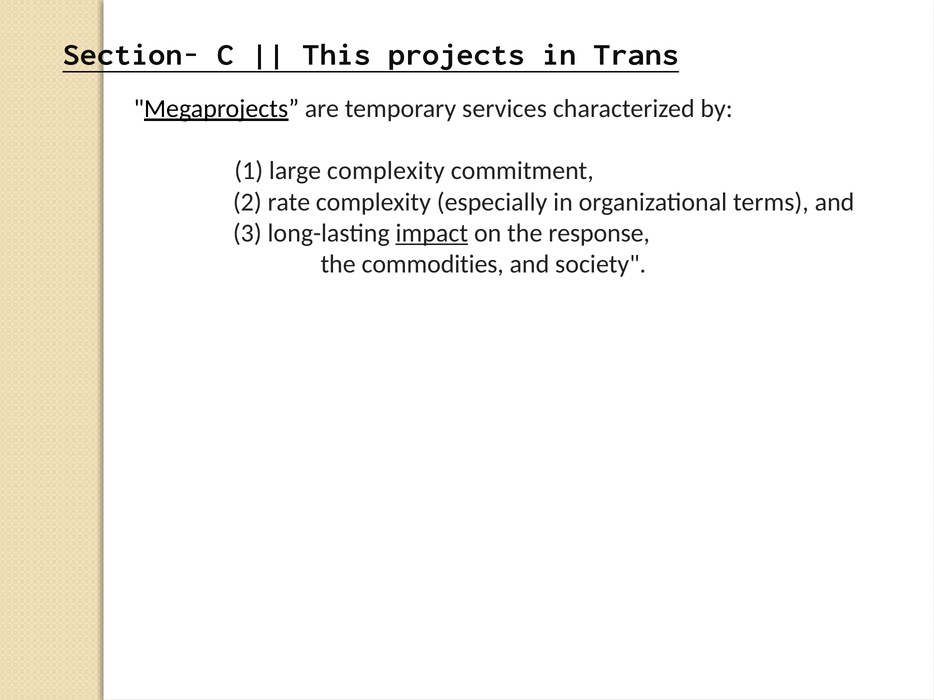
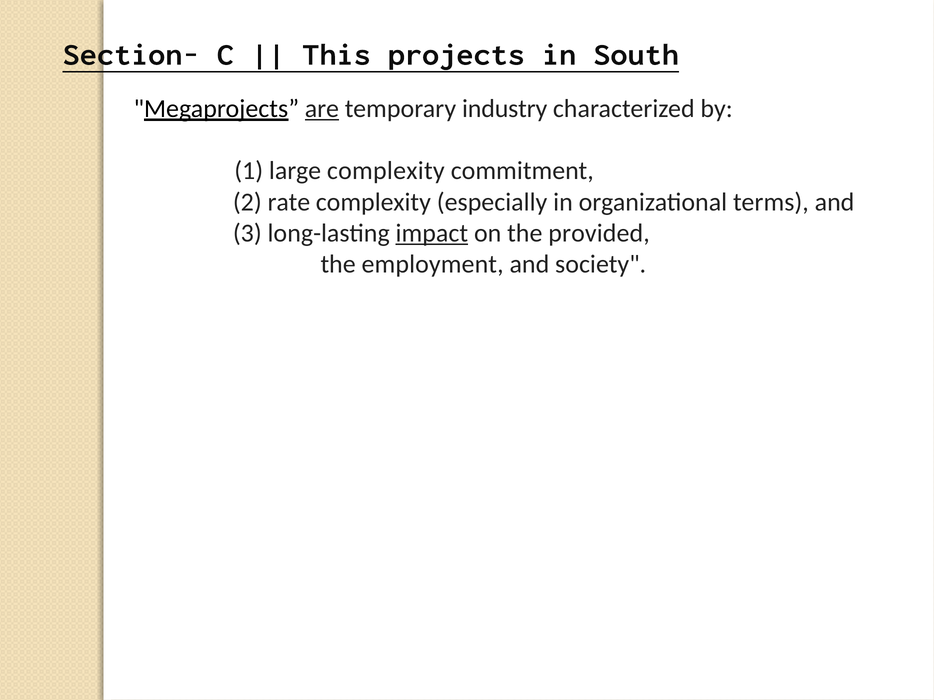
Trans: Trans -> South (636, 54)
are underline: none -> present (322, 109)
services: services -> industry (505, 109)
response: response -> provided (599, 233)
commodities: commodities -> employment (433, 264)
